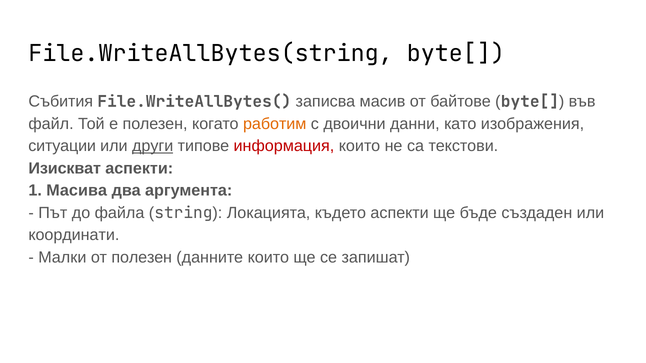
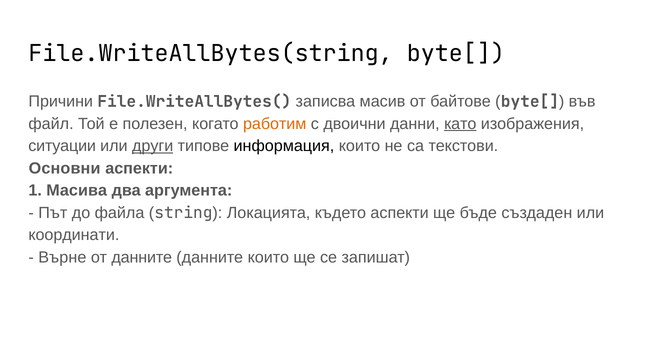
Събития: Събития -> Причини (61, 102)
като underline: none -> present (460, 124)
информация colour: red -> black (284, 146)
Изискват: Изискват -> Основни (65, 168)
Малки: Малки -> Върне (62, 258)
от полезен: полезен -> данните (142, 258)
